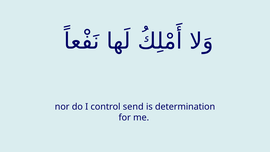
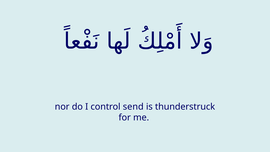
determination: determination -> thunderstruck (185, 107)
